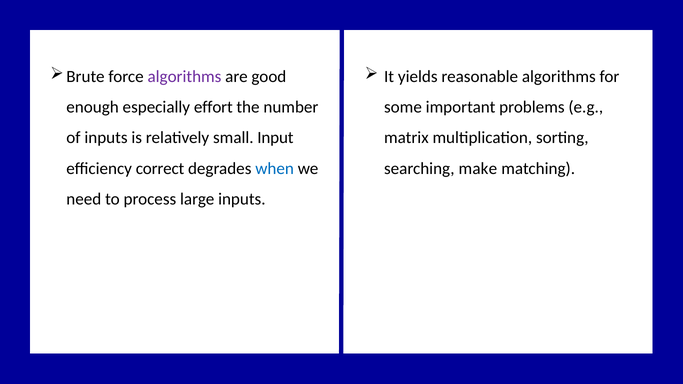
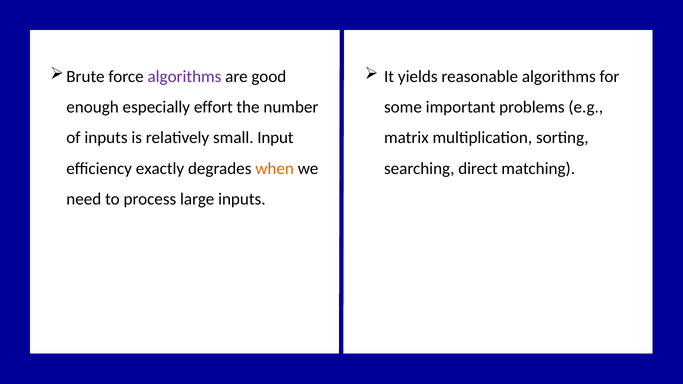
correct: correct -> exactly (160, 169)
when colour: blue -> orange (275, 169)
make: make -> direct (478, 169)
